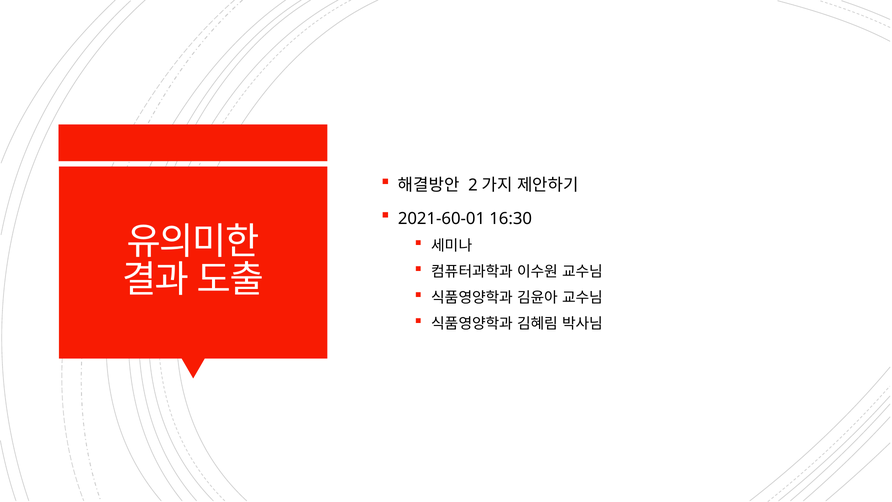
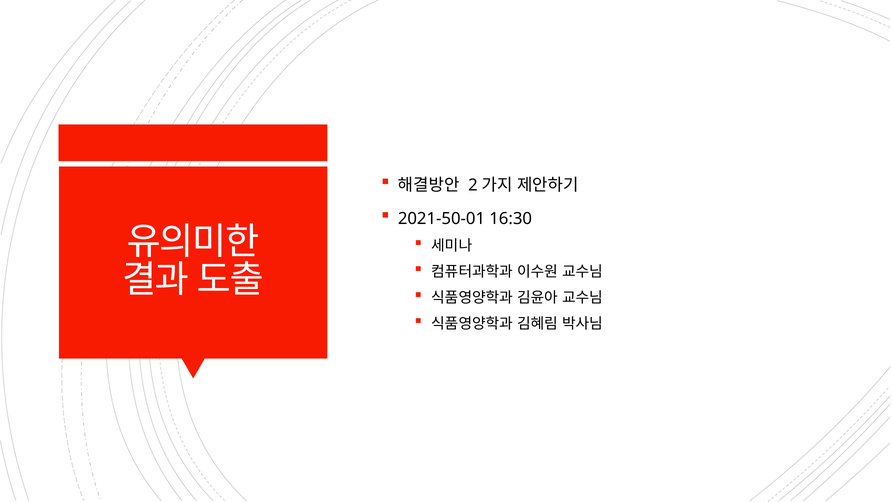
2021-60-01: 2021-60-01 -> 2021-50-01 (441, 219)
